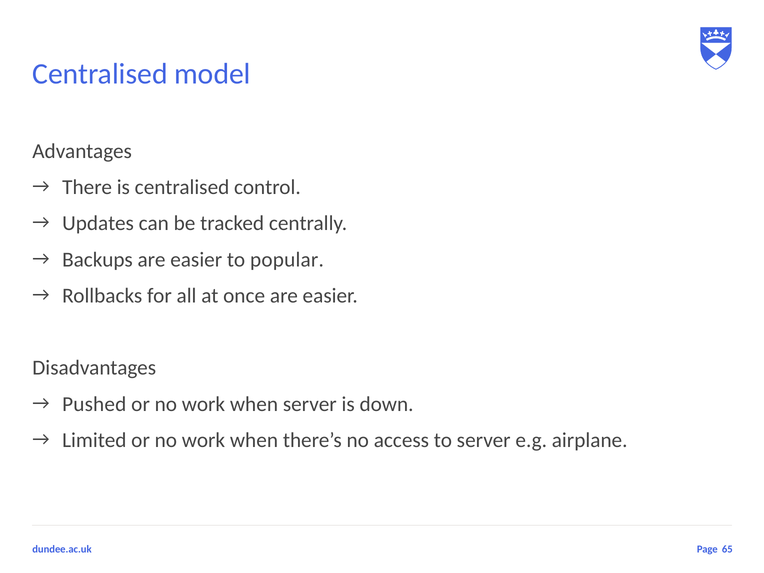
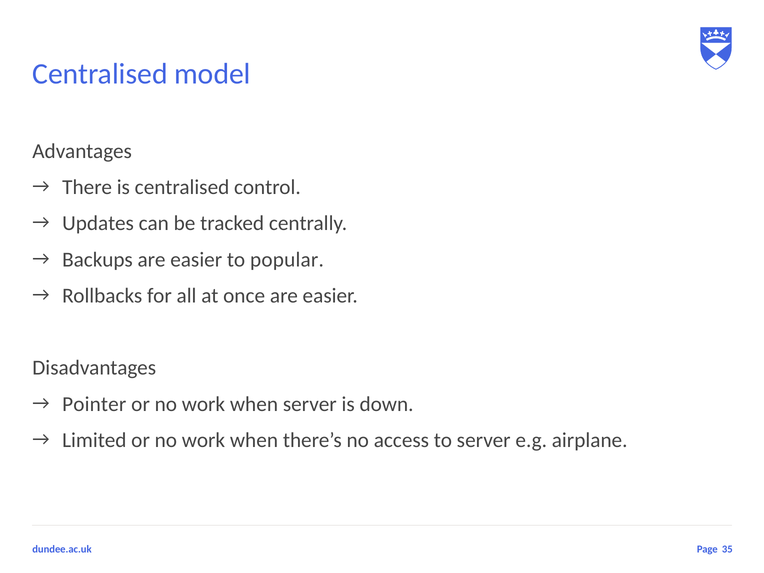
Pushed: Pushed -> Pointer (94, 404)
65: 65 -> 35 (727, 549)
